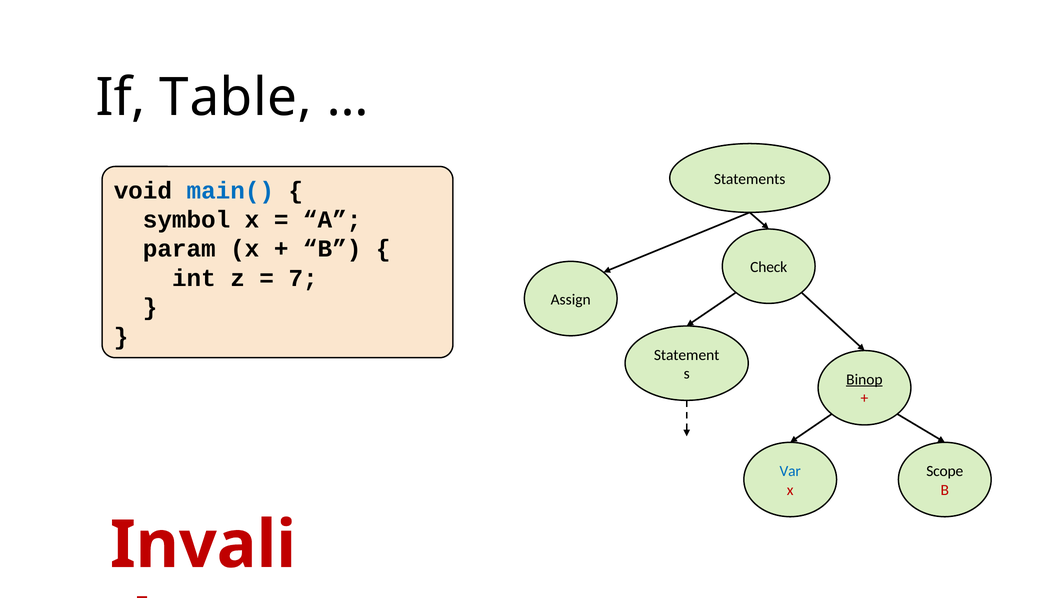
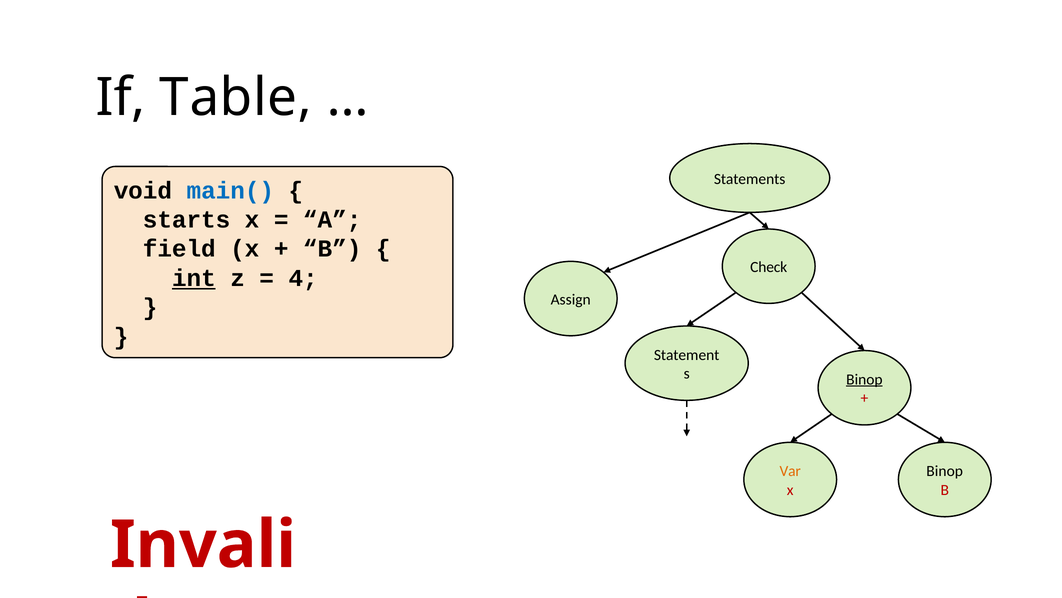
symbol: symbol -> starts (187, 220)
param: param -> field (179, 249)
int underline: none -> present (194, 278)
7: 7 -> 4 (303, 278)
Var colour: blue -> orange (790, 471)
Scope: Scope -> Binop (945, 471)
